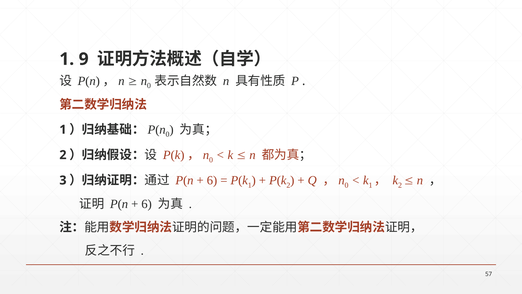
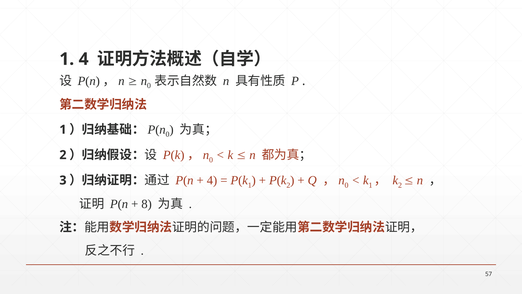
1 9: 9 -> 4 (84, 59)
6: 6 -> 4 (212, 180)
6: 6 -> 8 (147, 204)
